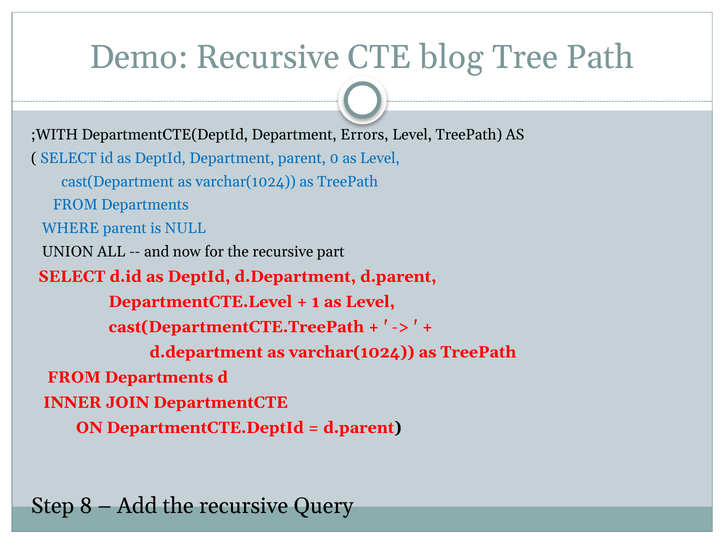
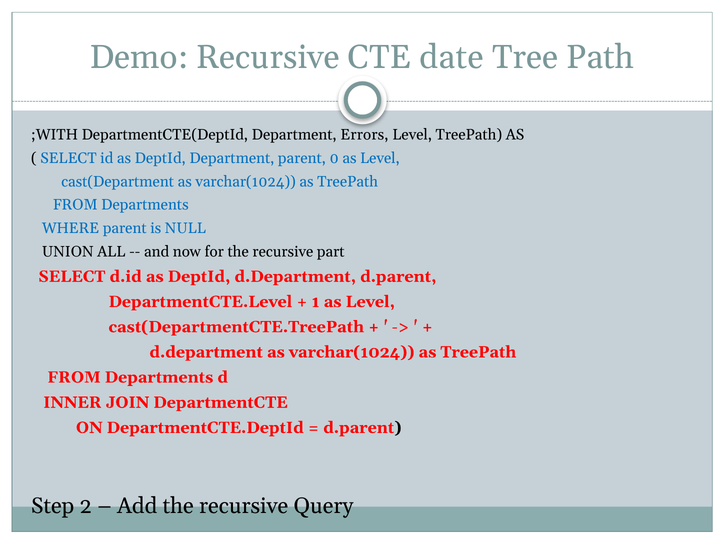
blog: blog -> date (452, 57)
8: 8 -> 2 (86, 506)
